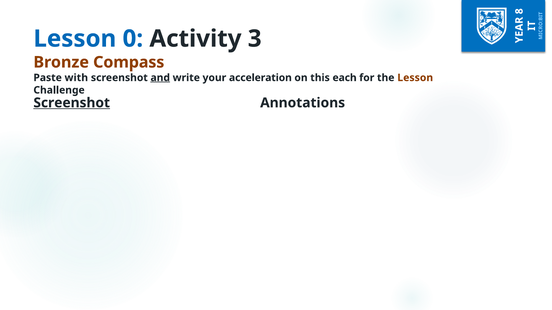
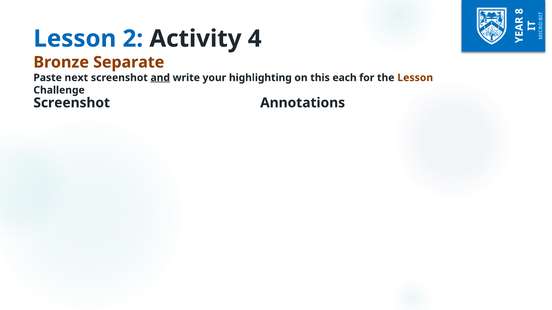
0: 0 -> 2 (133, 39)
3: 3 -> 4 (255, 39)
Compass: Compass -> Separate (129, 62)
with: with -> next (76, 78)
acceleration: acceleration -> highlighting (260, 78)
Screenshot underline: present -> none (72, 103)
